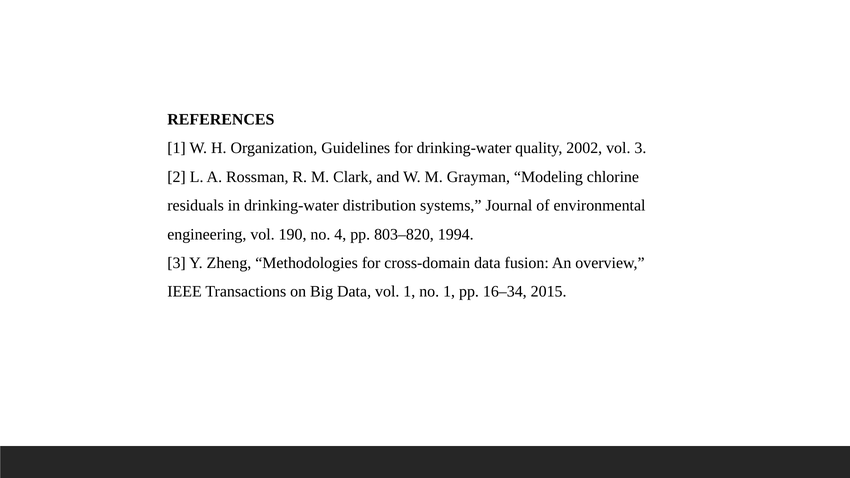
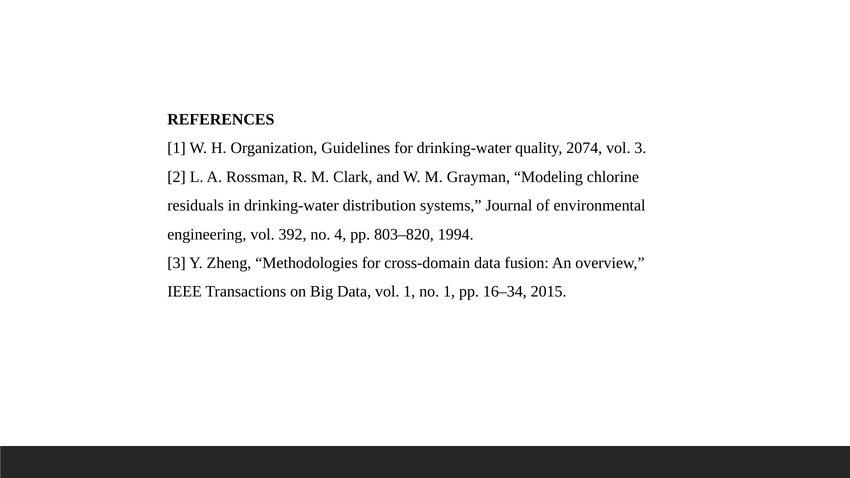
2002: 2002 -> 2074 (584, 148)
190: 190 -> 392 (293, 234)
